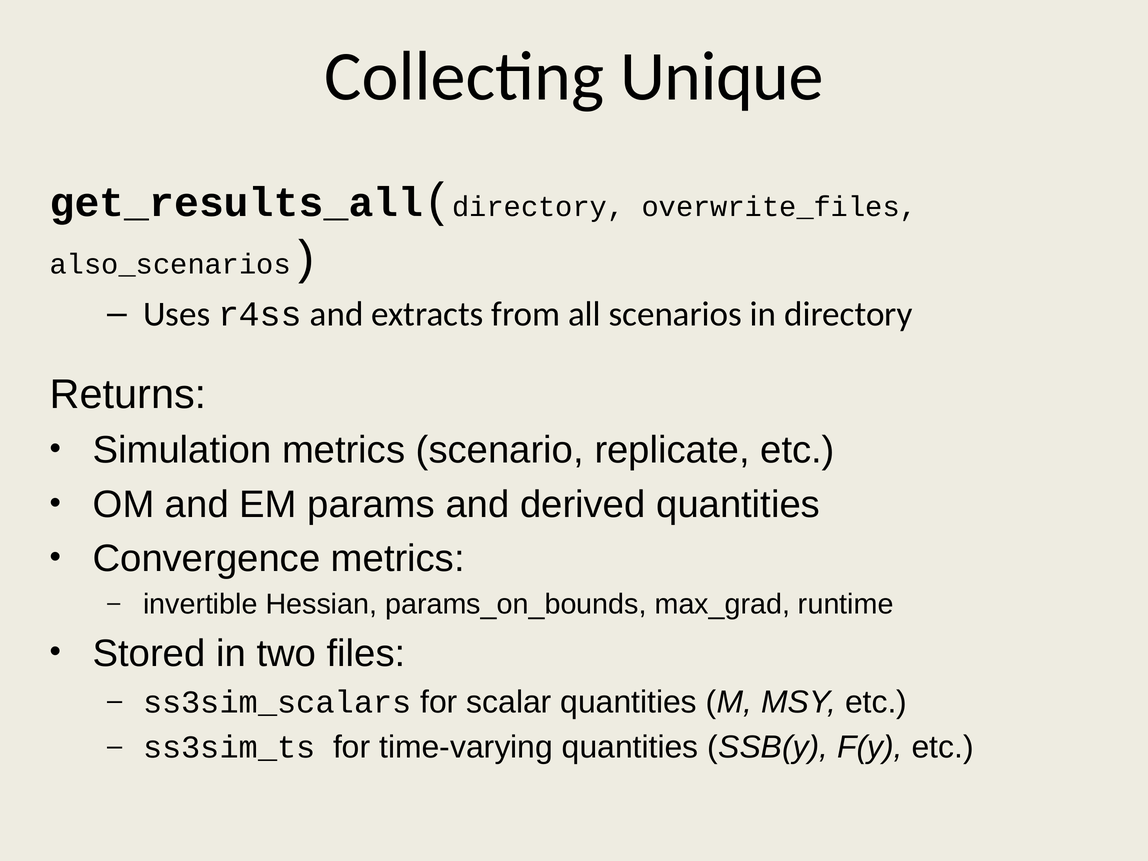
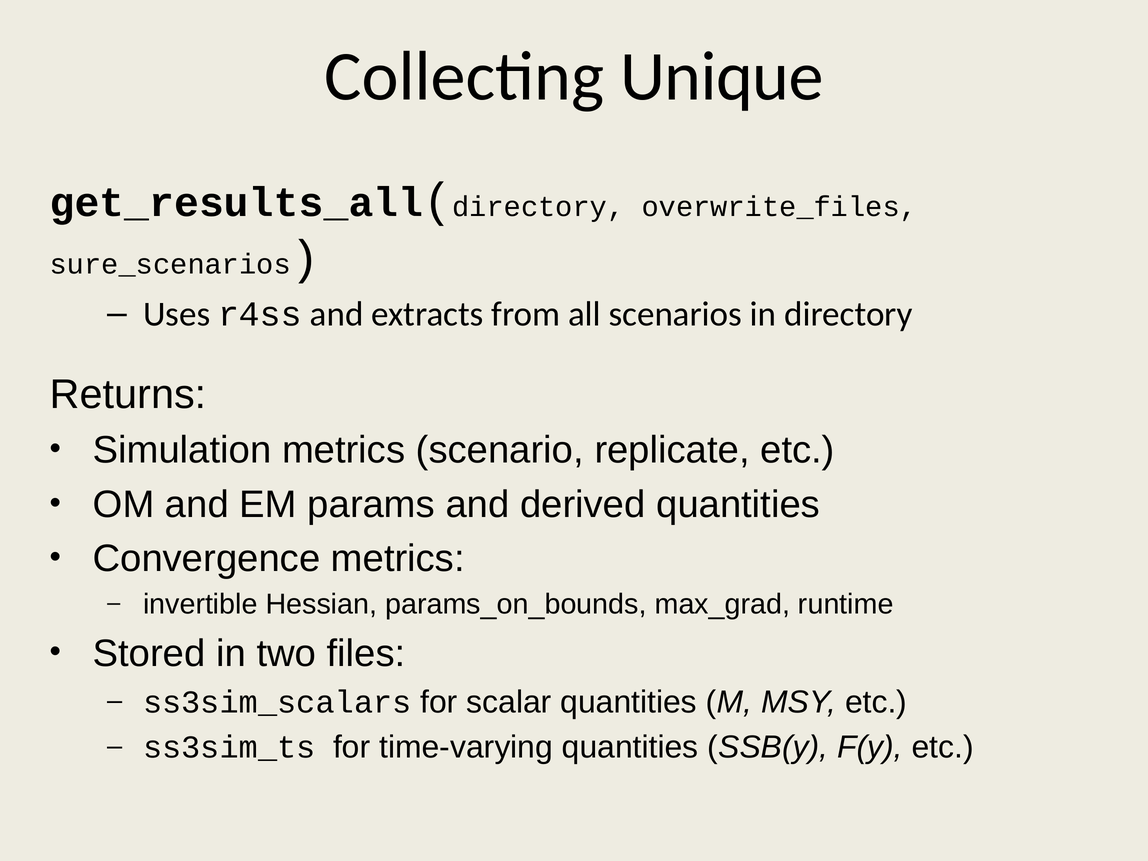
also_scenarios: also_scenarios -> sure_scenarios (170, 264)
